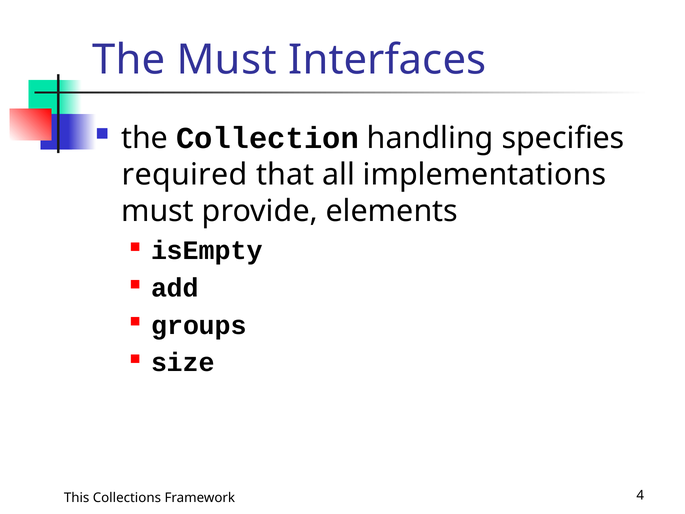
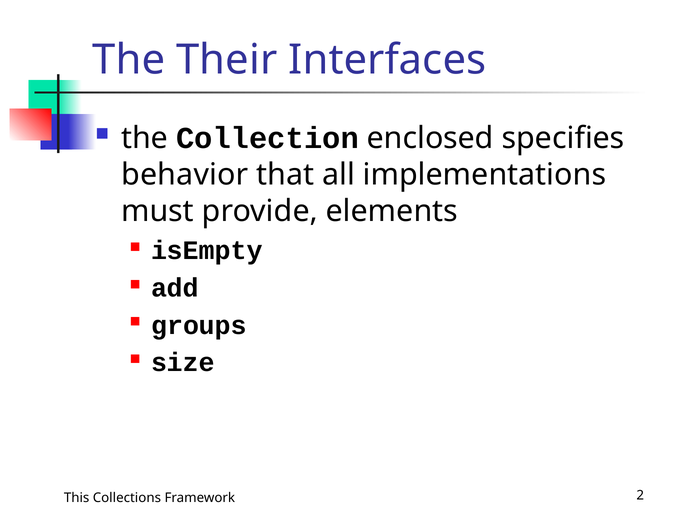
The Must: Must -> Their (227, 60)
handling: handling -> enclosed (430, 138)
required: required -> behavior (185, 175)
4: 4 -> 2 (640, 495)
